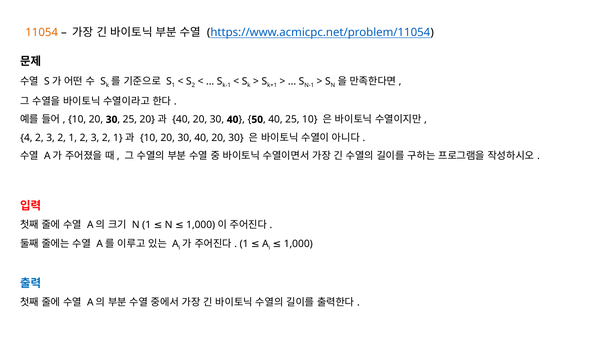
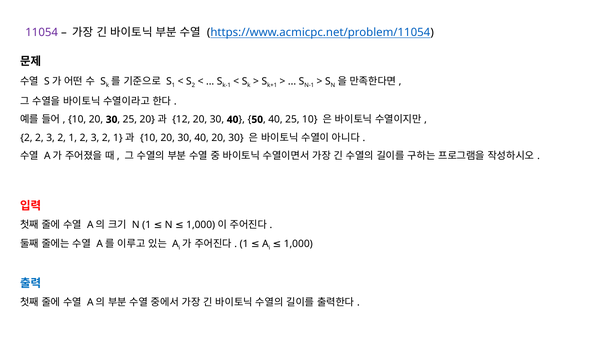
11054 colour: orange -> purple (42, 32)
40: 40 -> 12 (181, 120)
4: 4 -> 2 (26, 138)
